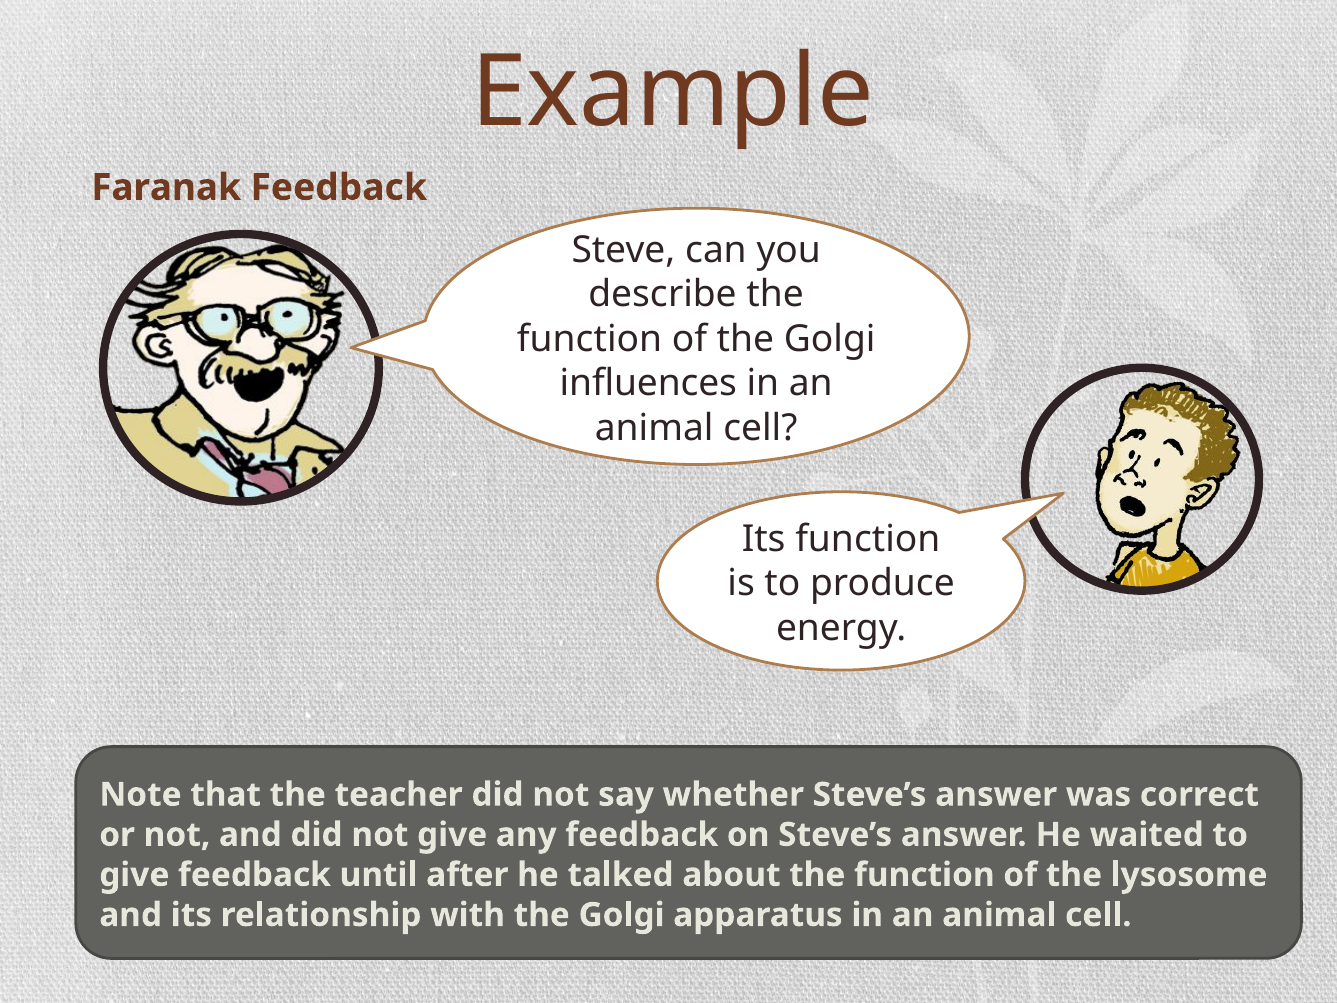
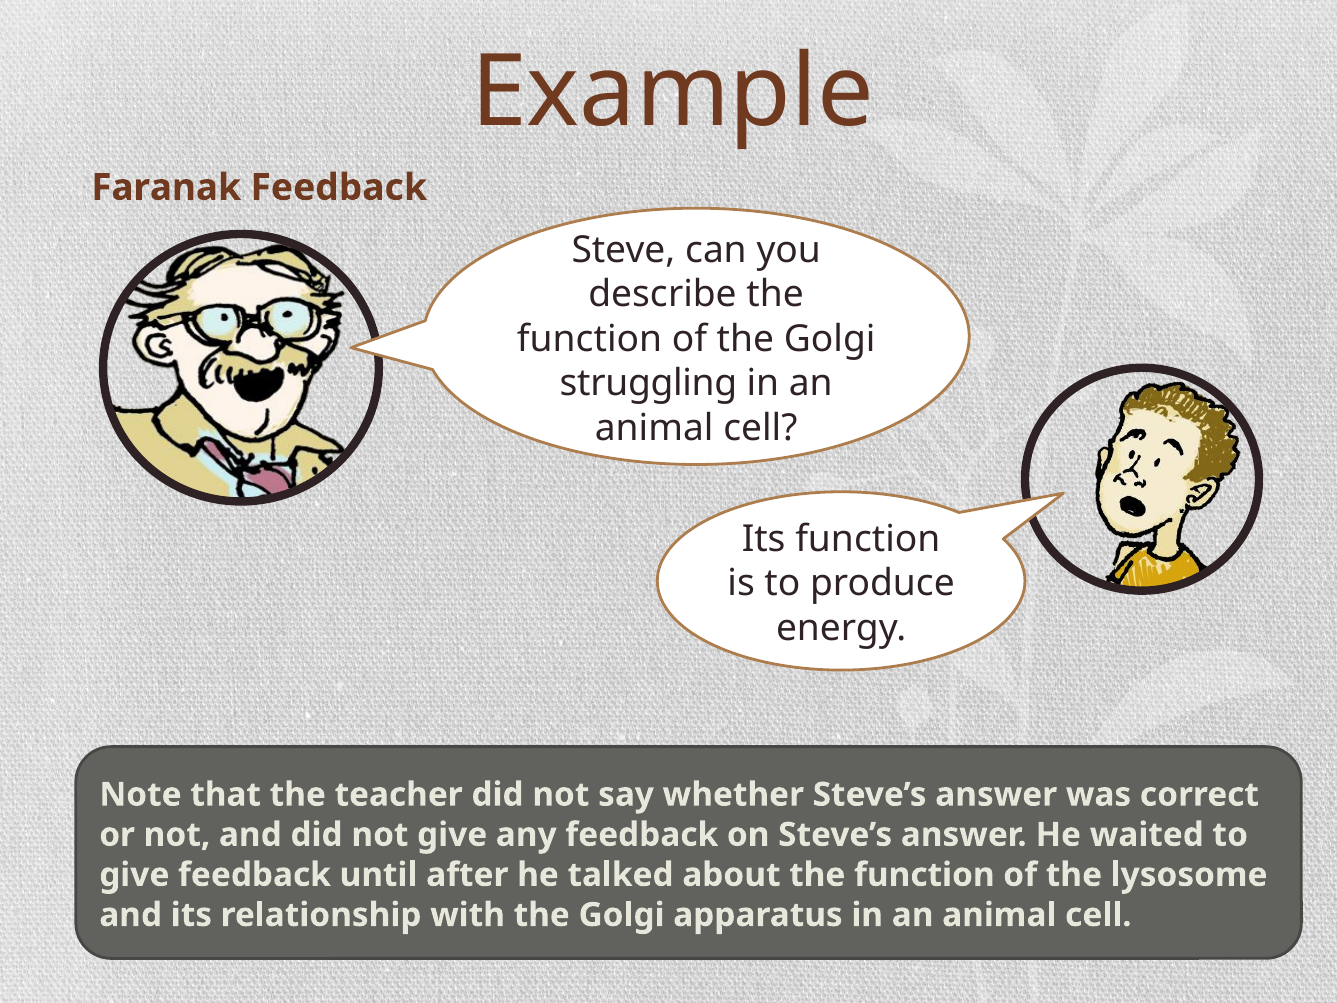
influences: influences -> struggling (648, 383)
